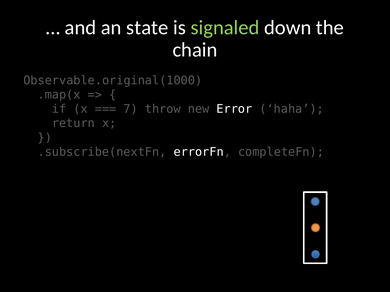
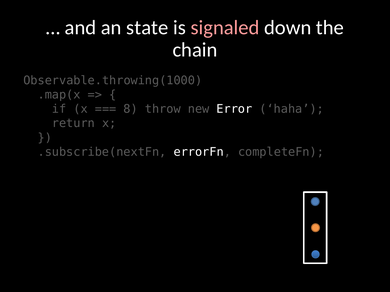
signaled colour: light green -> pink (225, 28)
Observable.original(1000: Observable.original(1000 -> Observable.throwing(1000 (113, 81)
7: 7 -> 8 (131, 109)
